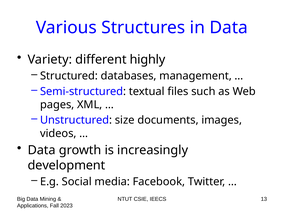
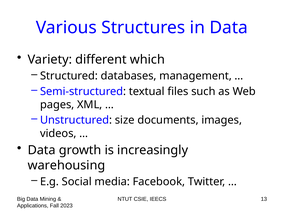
highly: highly -> which (147, 60)
development: development -> warehousing (66, 165)
